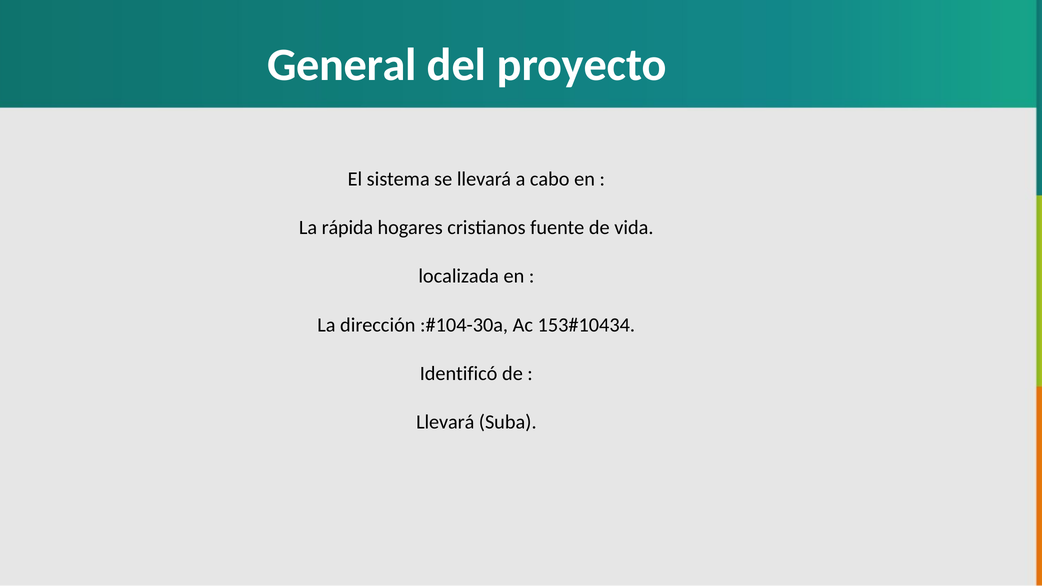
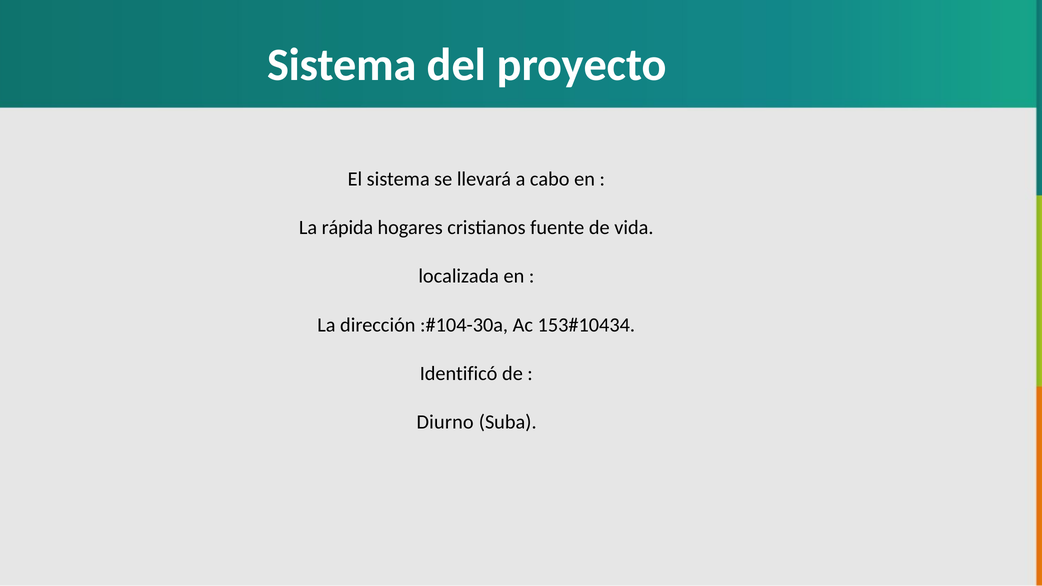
General: General -> Sistema (342, 65)
Llevará: Llevará -> Diurno (445, 422)
